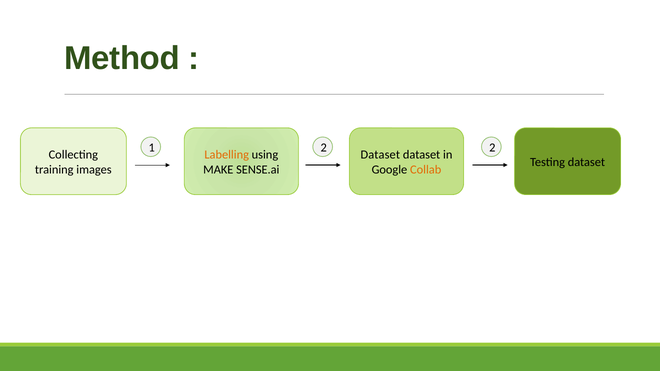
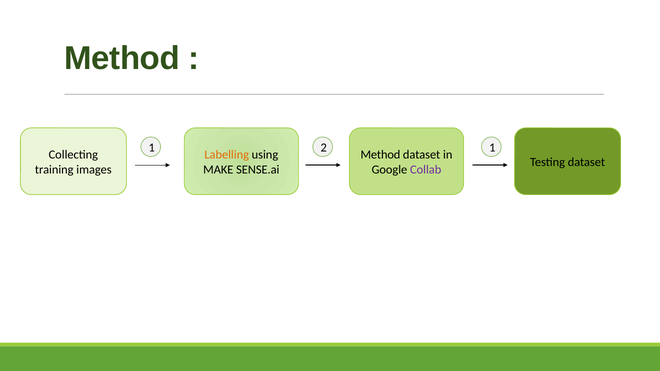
1 2: 2 -> 1 (492, 148)
Dataset: Dataset -> Method (380, 155)
Collab colour: orange -> purple (426, 170)
